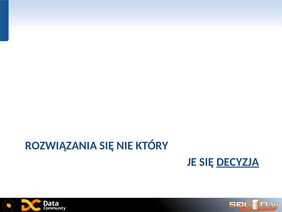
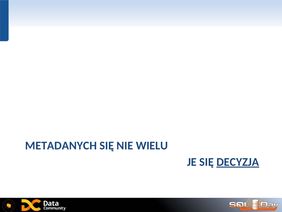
ROZWIĄZANIA: ROZWIĄZANIA -> METADANYCH (61, 145)
KTÓRY: KTÓRY -> WIELU (152, 145)
